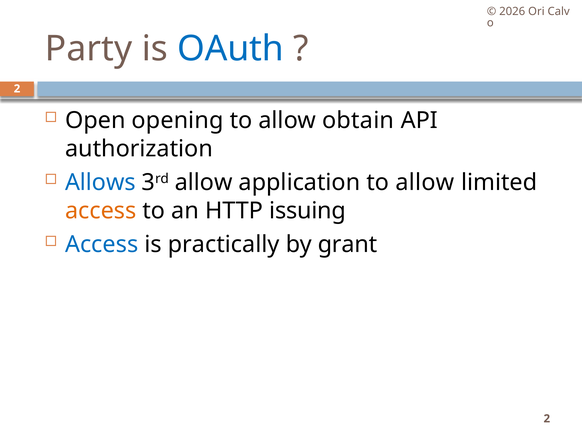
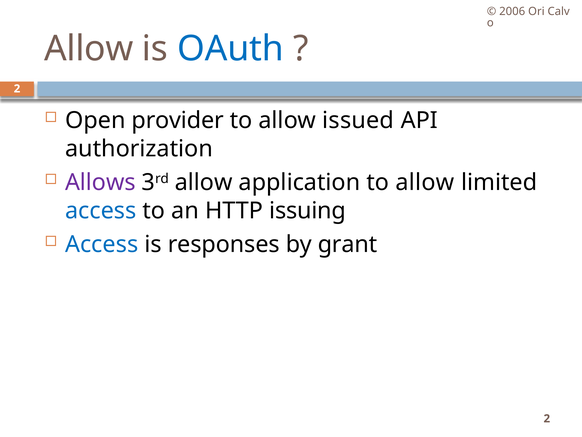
2026: 2026 -> 2006 (512, 11)
Party: Party -> Allow (89, 49)
opening: opening -> provider (178, 120)
obtain: obtain -> issued (358, 120)
Allows colour: blue -> purple (100, 182)
access colour: orange -> blue (101, 210)
practically: practically -> responses (224, 244)
